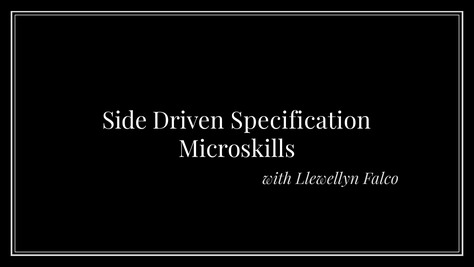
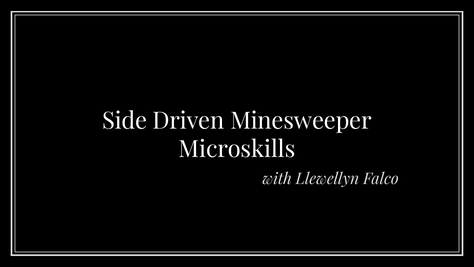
Specification: Specification -> Minesweeper (301, 121)
